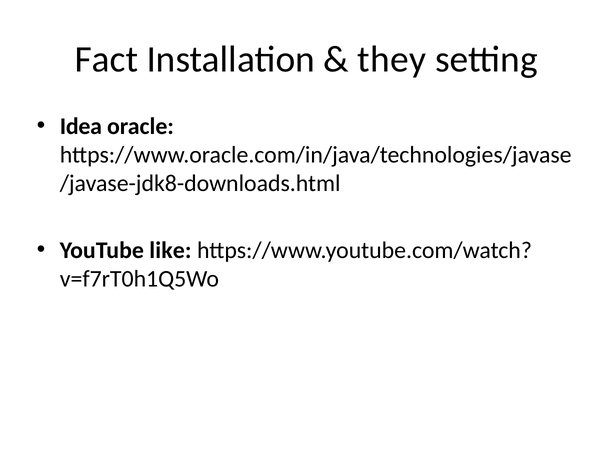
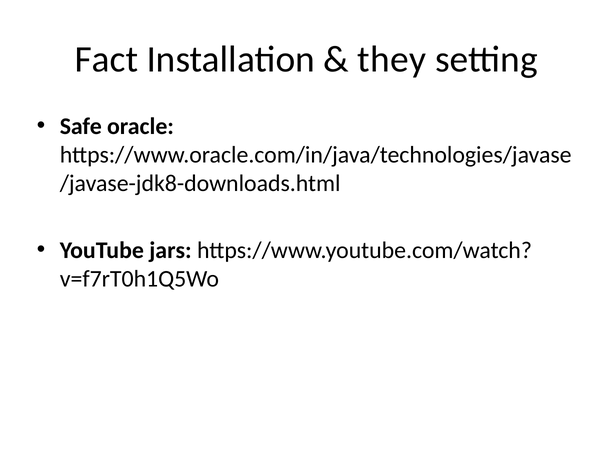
Idea: Idea -> Safe (81, 126)
like: like -> jars (170, 250)
